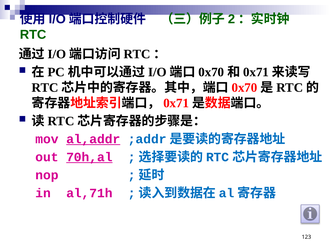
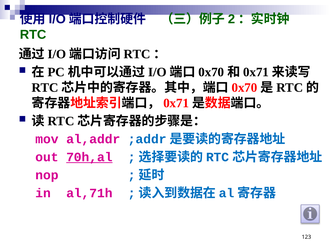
al,addr underline: present -> none (93, 139)
